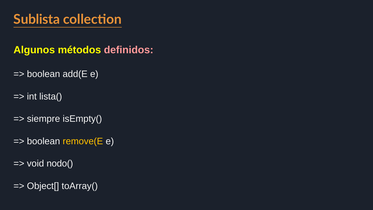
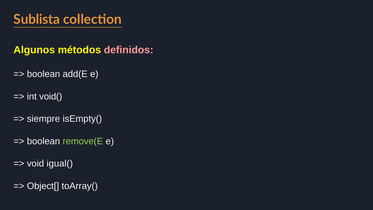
lista(: lista( -> void( (51, 96)
remove(E colour: yellow -> light green (83, 141)
nodo(: nodo( -> igual( (60, 164)
